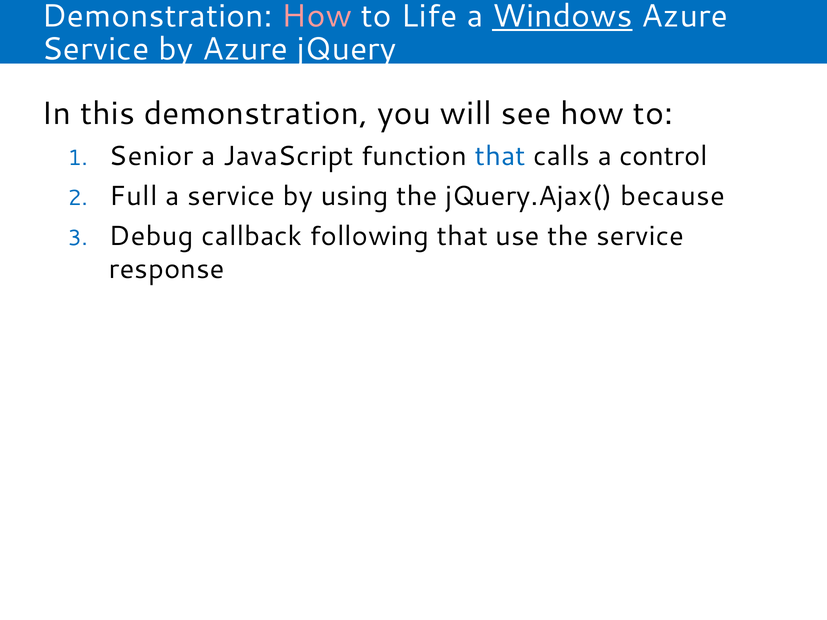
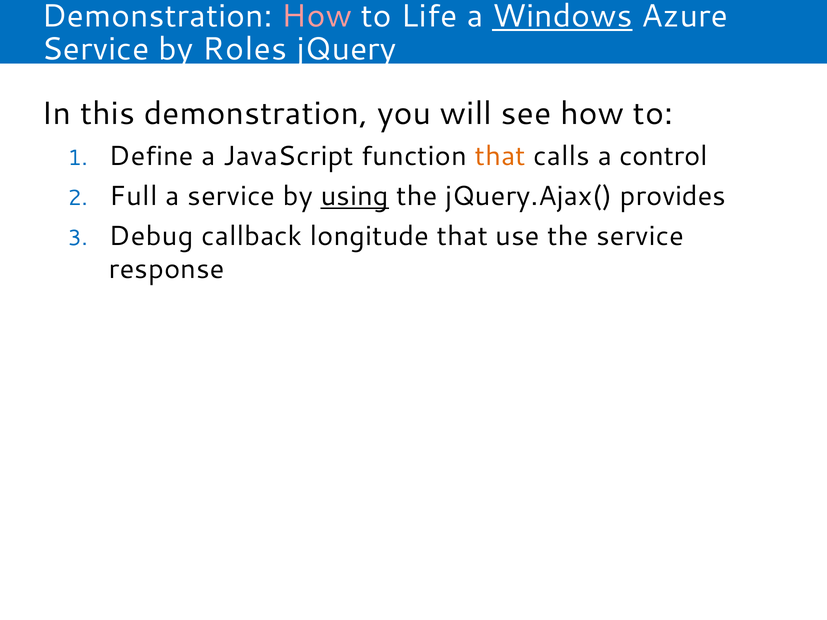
by Azure: Azure -> Roles (245, 49)
Senior: Senior -> Define (151, 156)
that colour: blue -> orange (500, 156)
using underline: none -> present (355, 196)
because: because -> provides (673, 196)
following: following -> longitude (370, 236)
